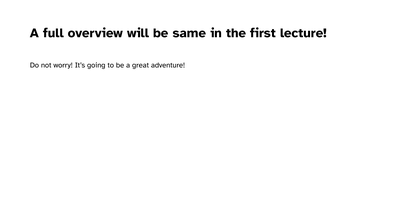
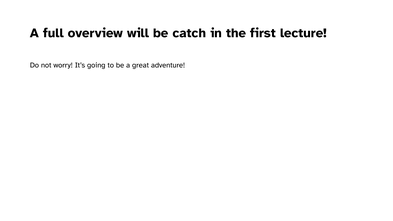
same: same -> catch (189, 33)
